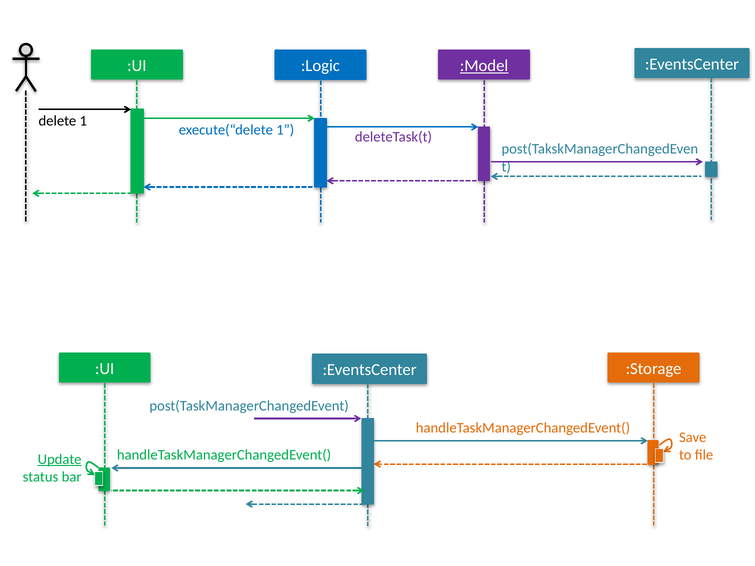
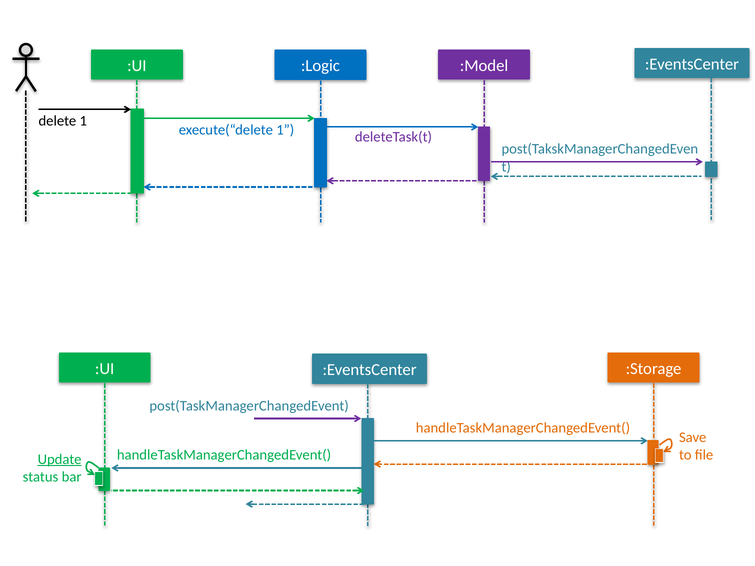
:Model underline: present -> none (484, 66)
